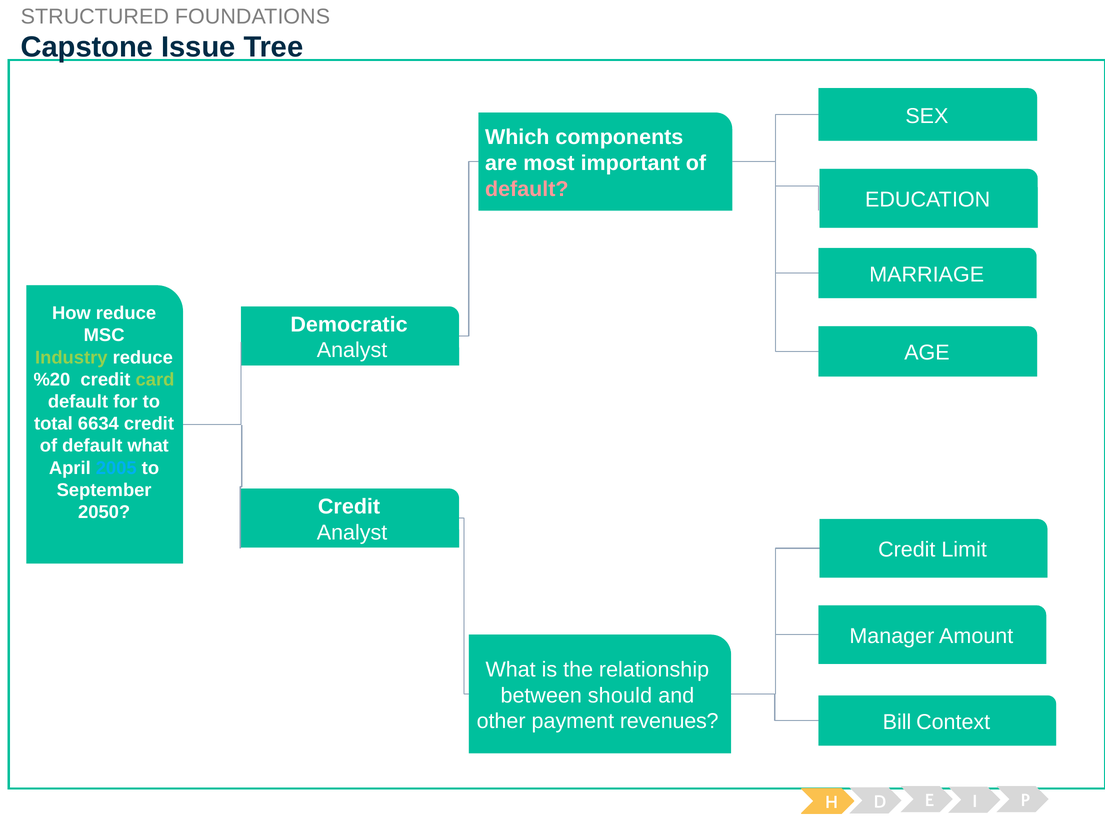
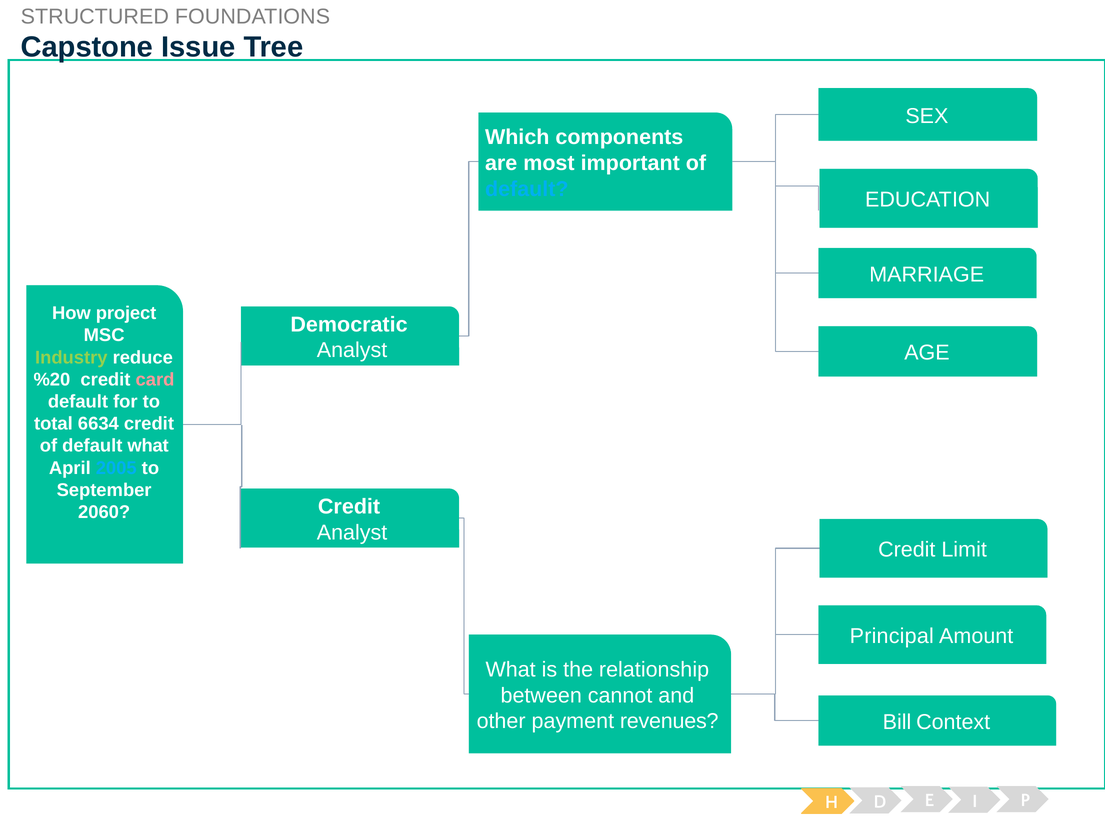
default colour: pink -> light blue (527, 189)
How reduce: reduce -> project (126, 313)
card colour: light green -> pink (155, 379)
2050: 2050 -> 2060 (104, 512)
Manager: Manager -> Principal (892, 636)
should: should -> cannot (620, 695)
